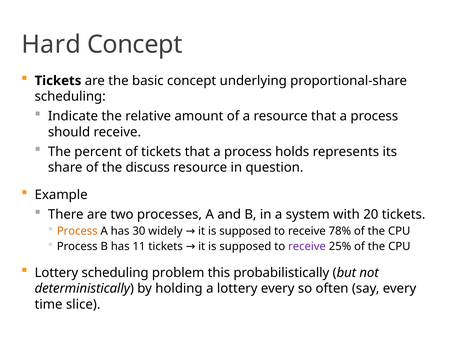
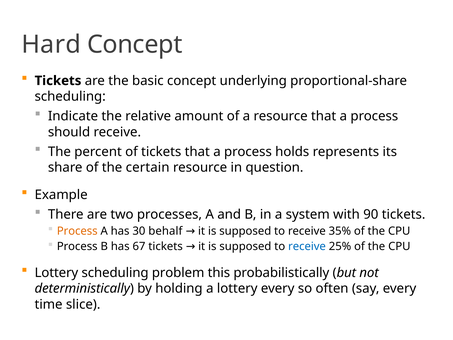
discuss: discuss -> certain (148, 167)
20: 20 -> 90 (371, 214)
widely: widely -> behalf (165, 231)
78%: 78% -> 35% (340, 231)
11: 11 -> 67 (139, 246)
receive colour: purple -> blue (307, 246)
